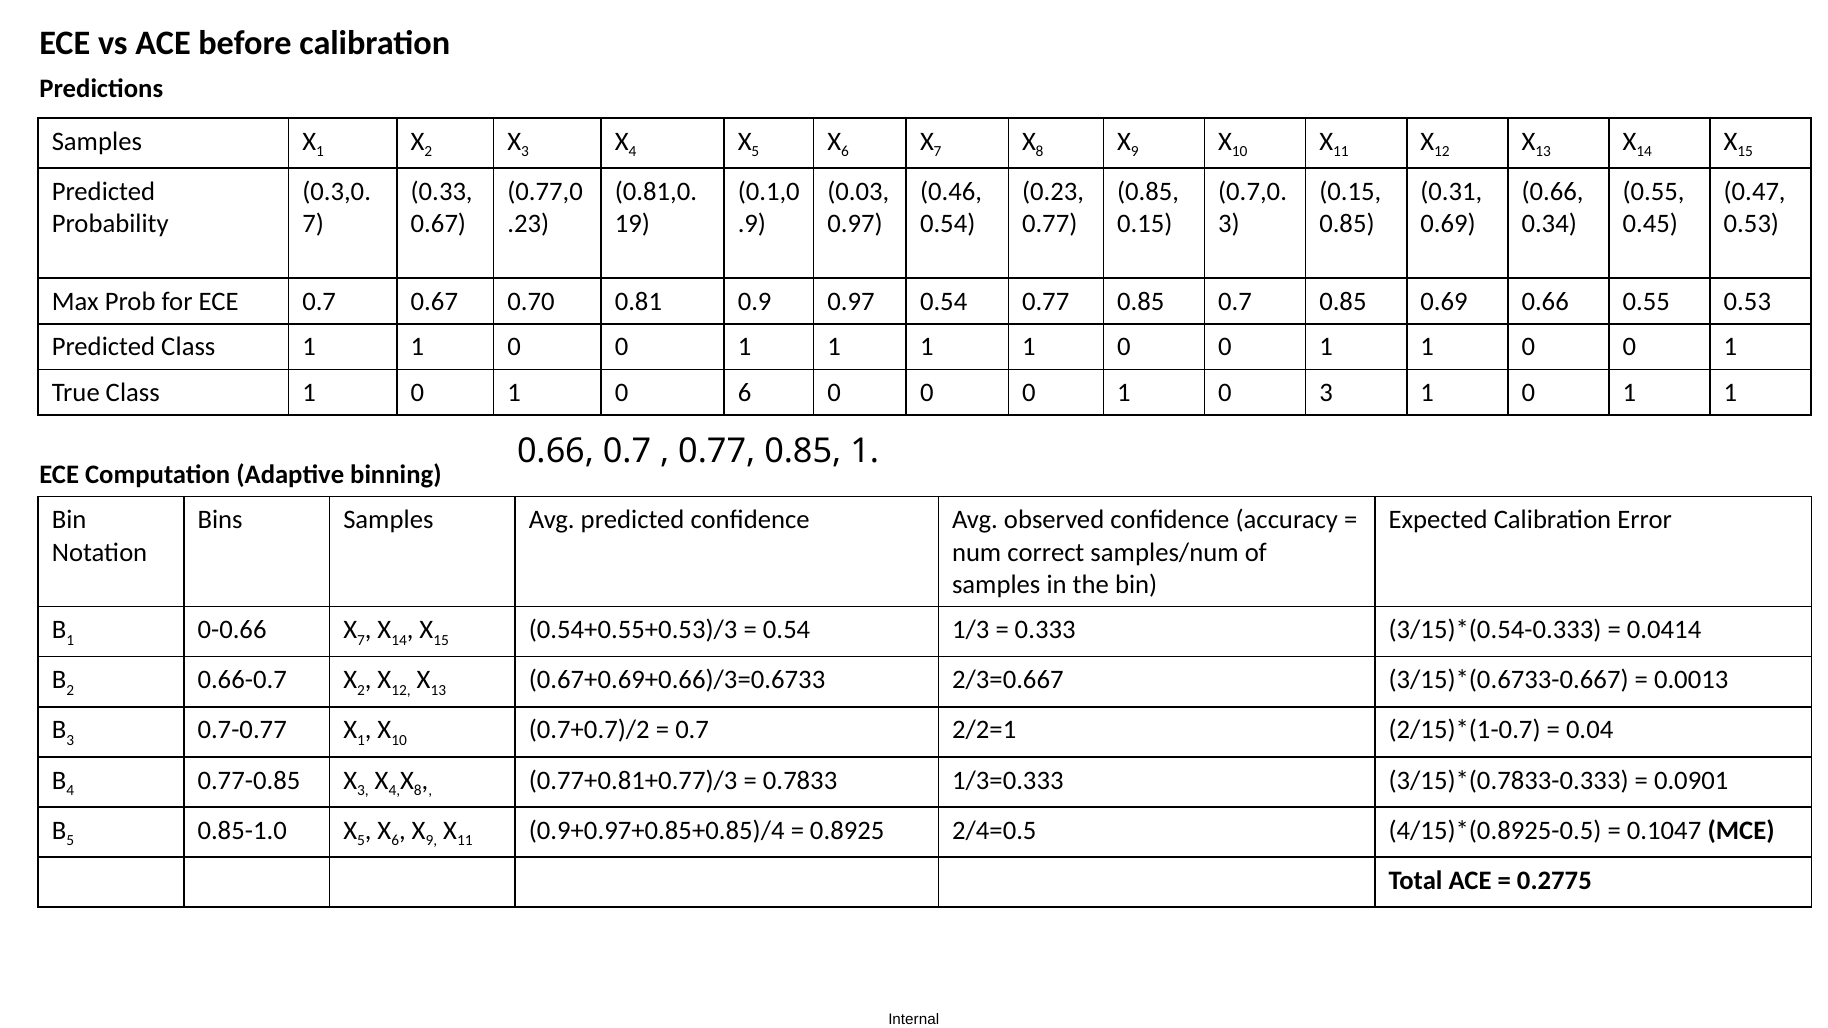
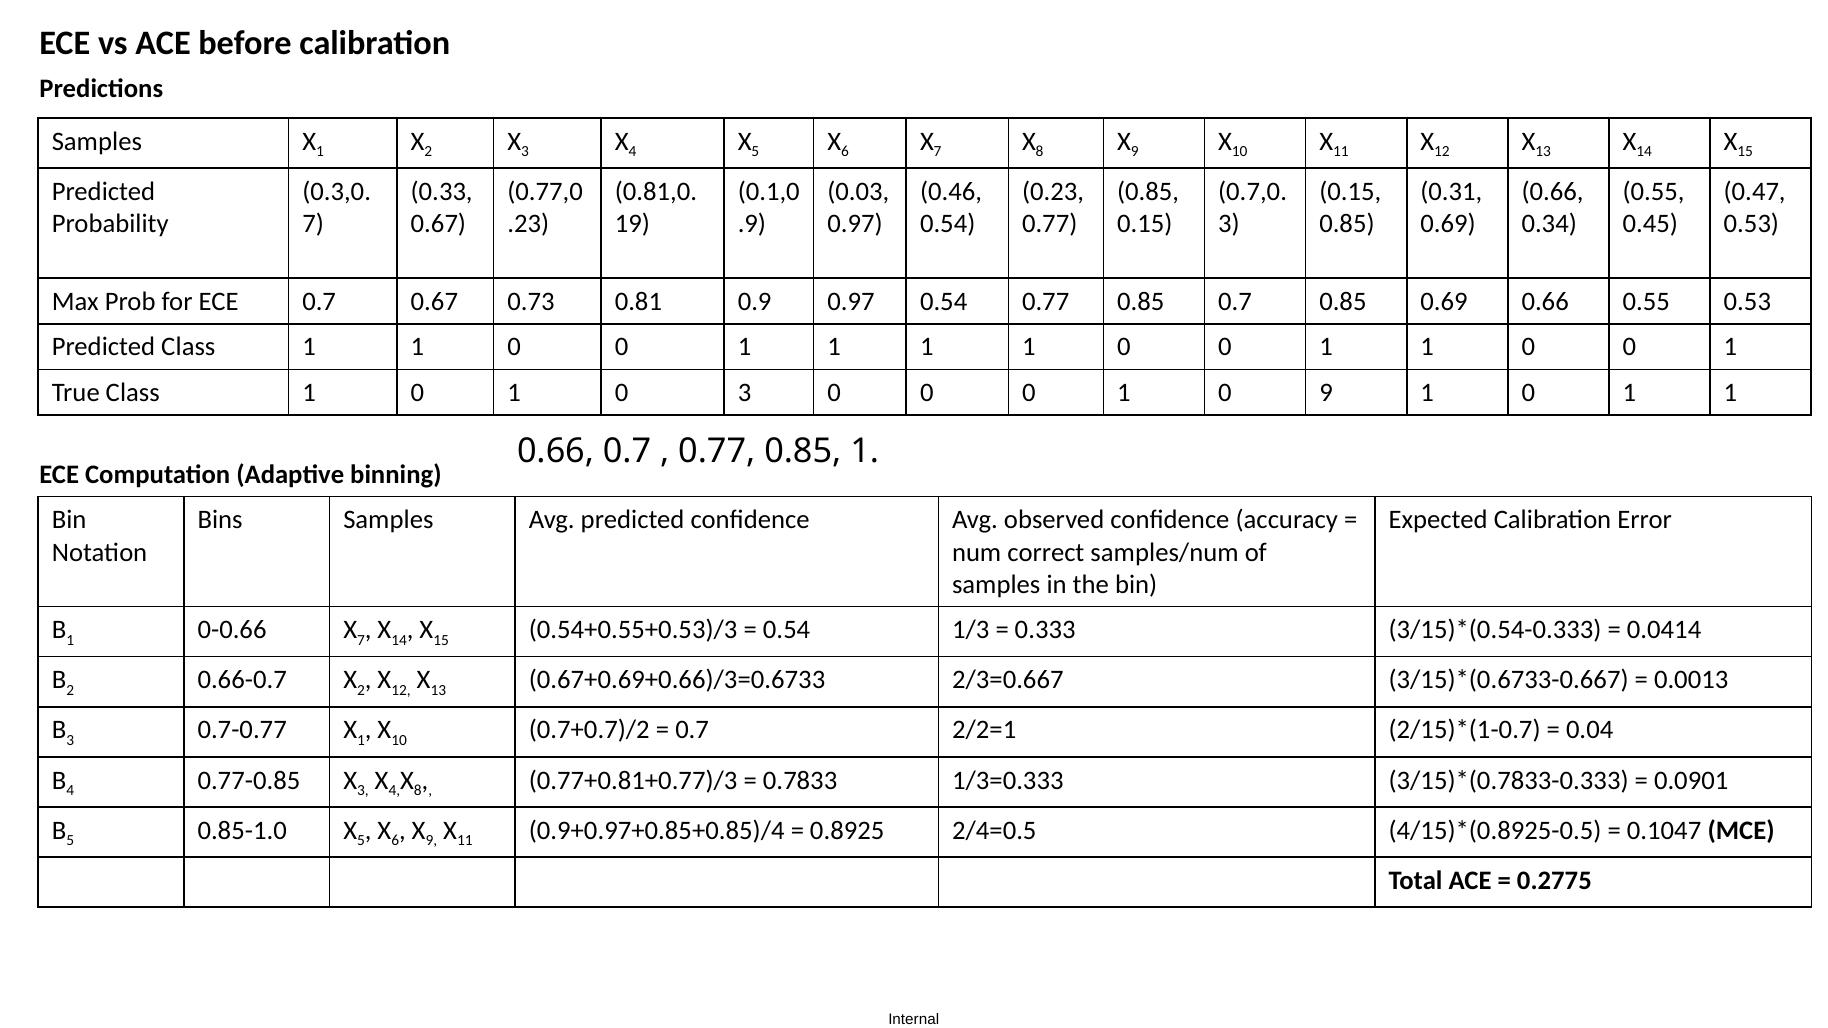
0.70: 0.70 -> 0.73 (531, 301)
0 6: 6 -> 3 (745, 393)
0 3: 3 -> 9 (1326, 393)
